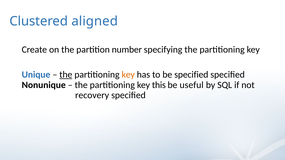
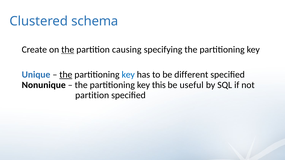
aligned: aligned -> schema (95, 21)
the underline: none -> present (68, 50)
number: number -> causing (127, 50)
key colour: orange -> blue (128, 75)
be specified: specified -> different (191, 75)
recovery: recovery -> partition (92, 95)
